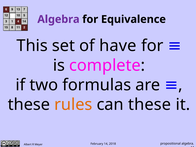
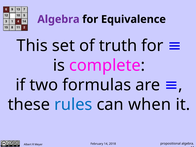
have: have -> truth (118, 46)
rules colour: orange -> blue (73, 105)
can these: these -> when (150, 105)
